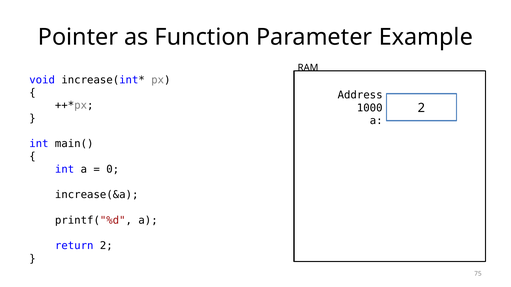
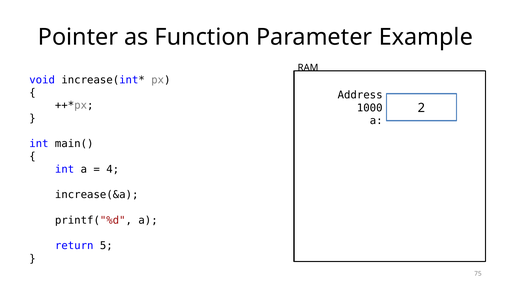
0: 0 -> 4 (113, 170)
return 2: 2 -> 5 (106, 246)
